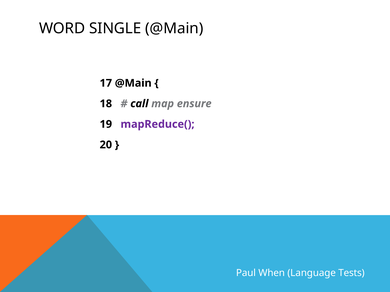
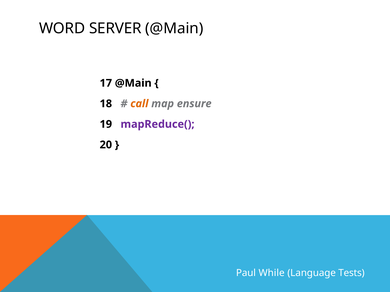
SINGLE: SINGLE -> SERVER (115, 28)
call colour: black -> orange (139, 104)
When: When -> While (272, 273)
